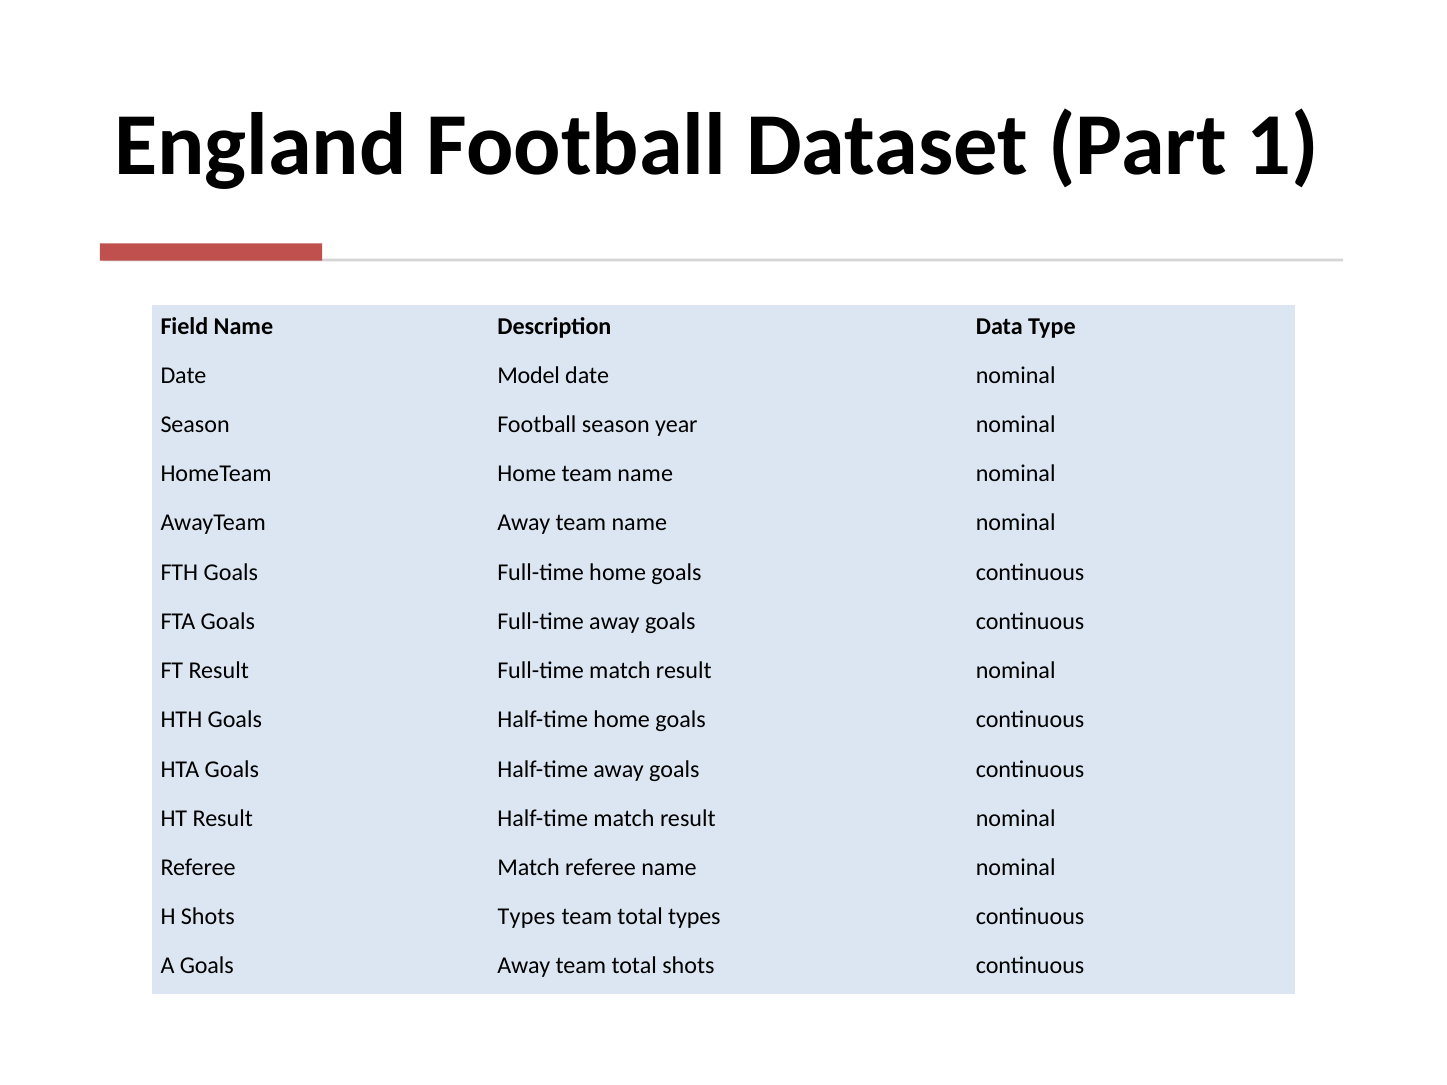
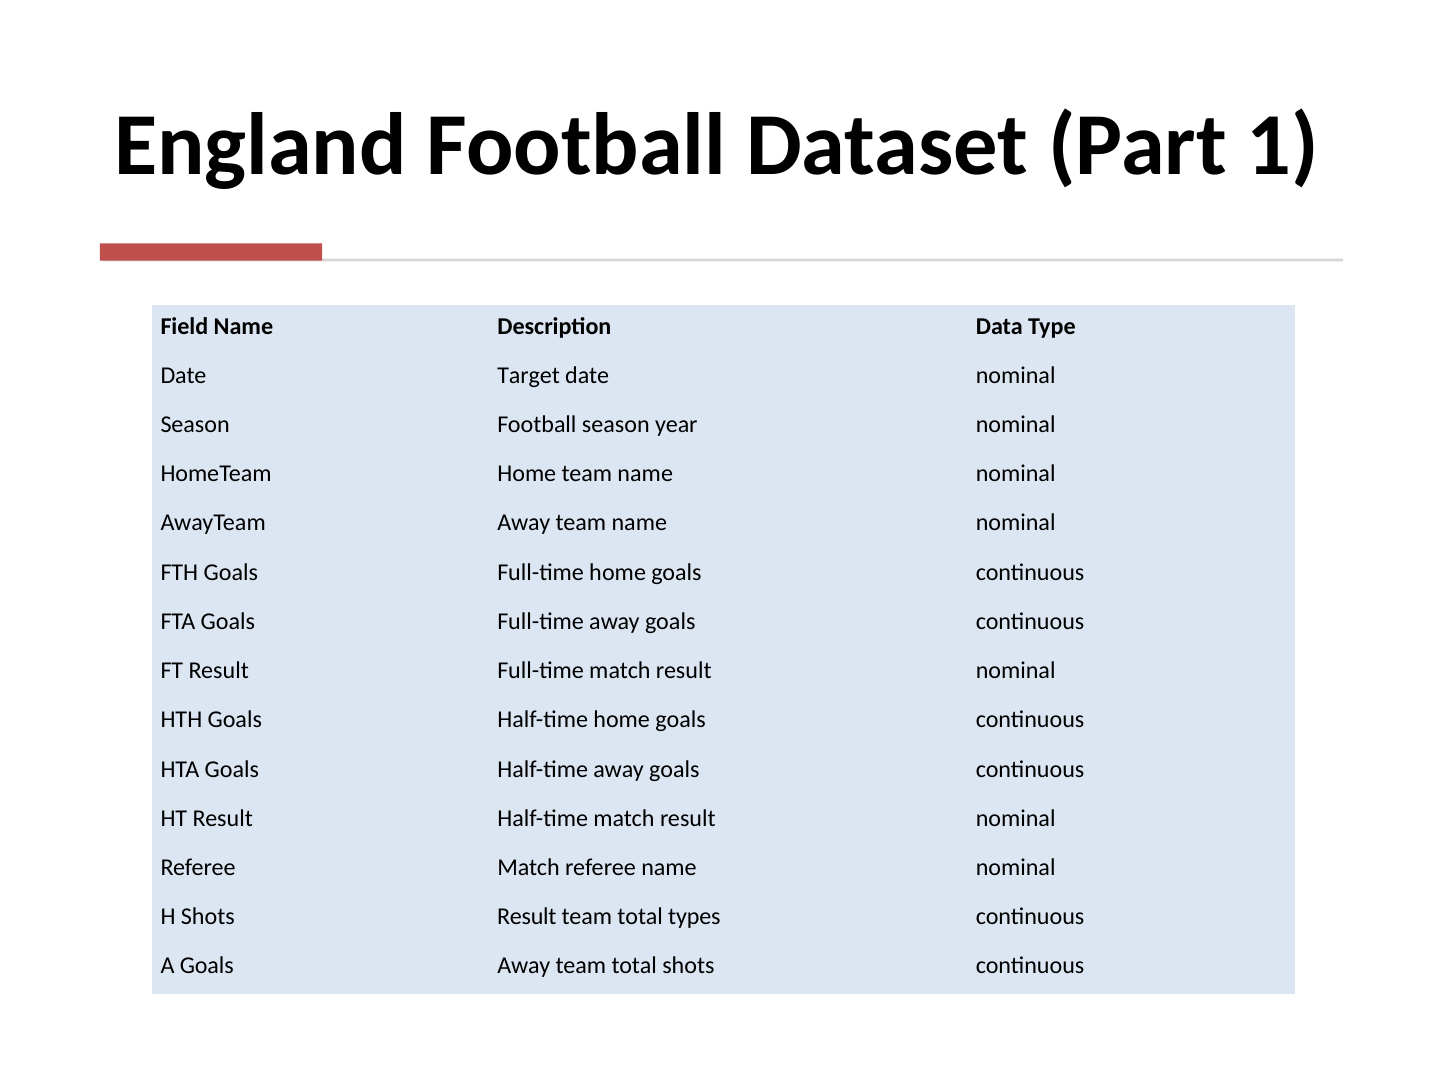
Model: Model -> Target (529, 376)
Shots Types: Types -> Result (527, 917)
